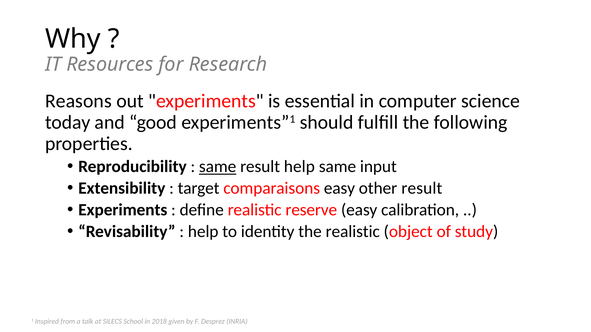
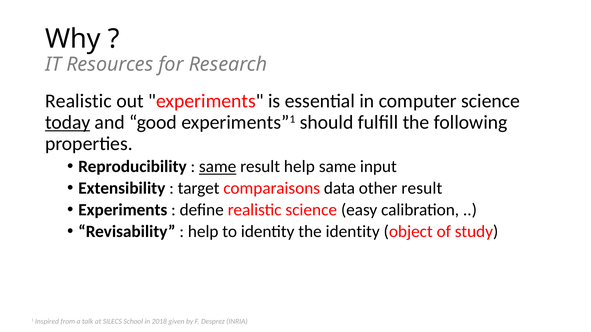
Reasons: Reasons -> Realistic (78, 101)
today underline: none -> present (68, 123)
comparaisons easy: easy -> data (339, 189)
realistic reserve: reserve -> science (311, 210)
the realistic: realistic -> identity (353, 232)
